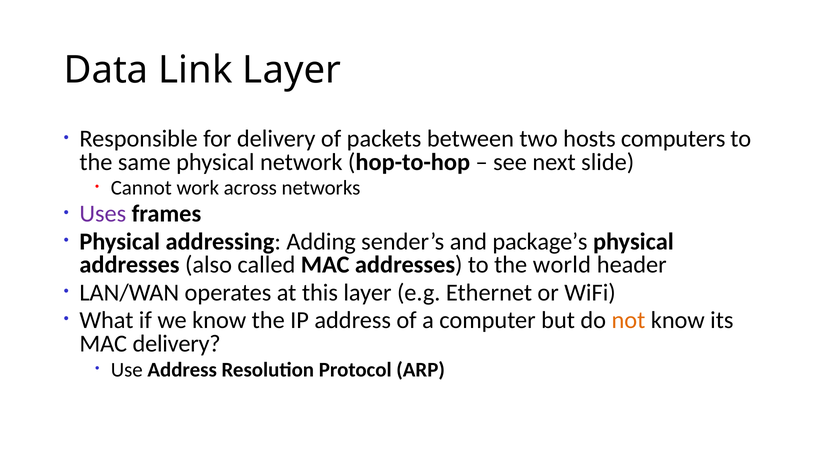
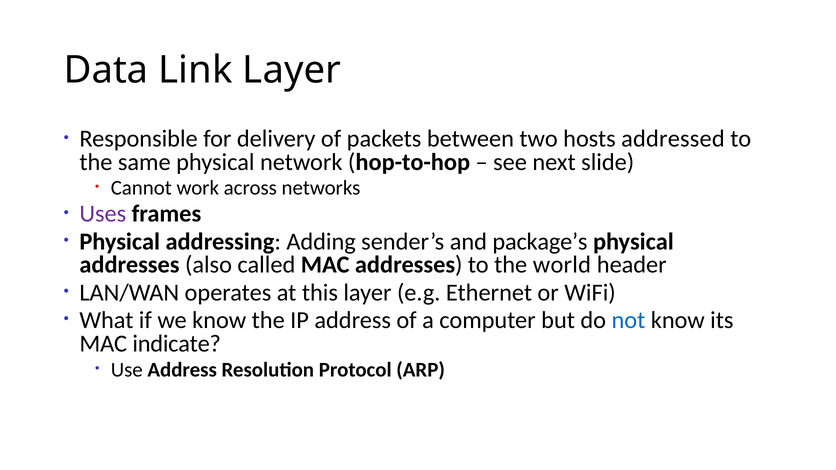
computers: computers -> addressed (673, 139)
not colour: orange -> blue (628, 320)
MAC delivery: delivery -> indicate (177, 344)
